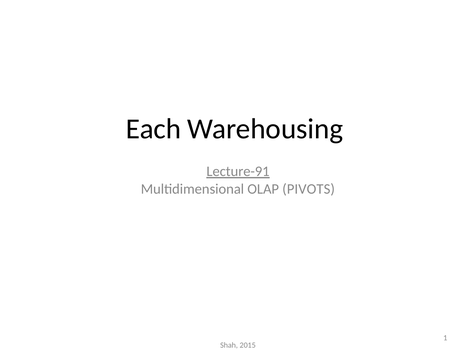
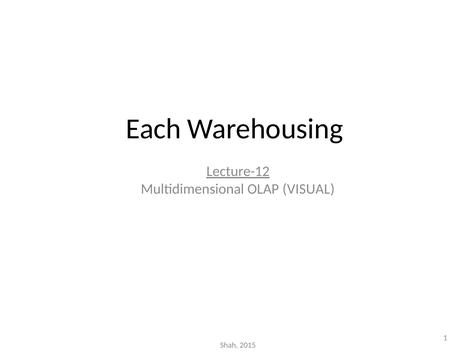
Lecture-91: Lecture-91 -> Lecture-12 (238, 171)
PIVOTS: PIVOTS -> VISUAL (309, 189)
